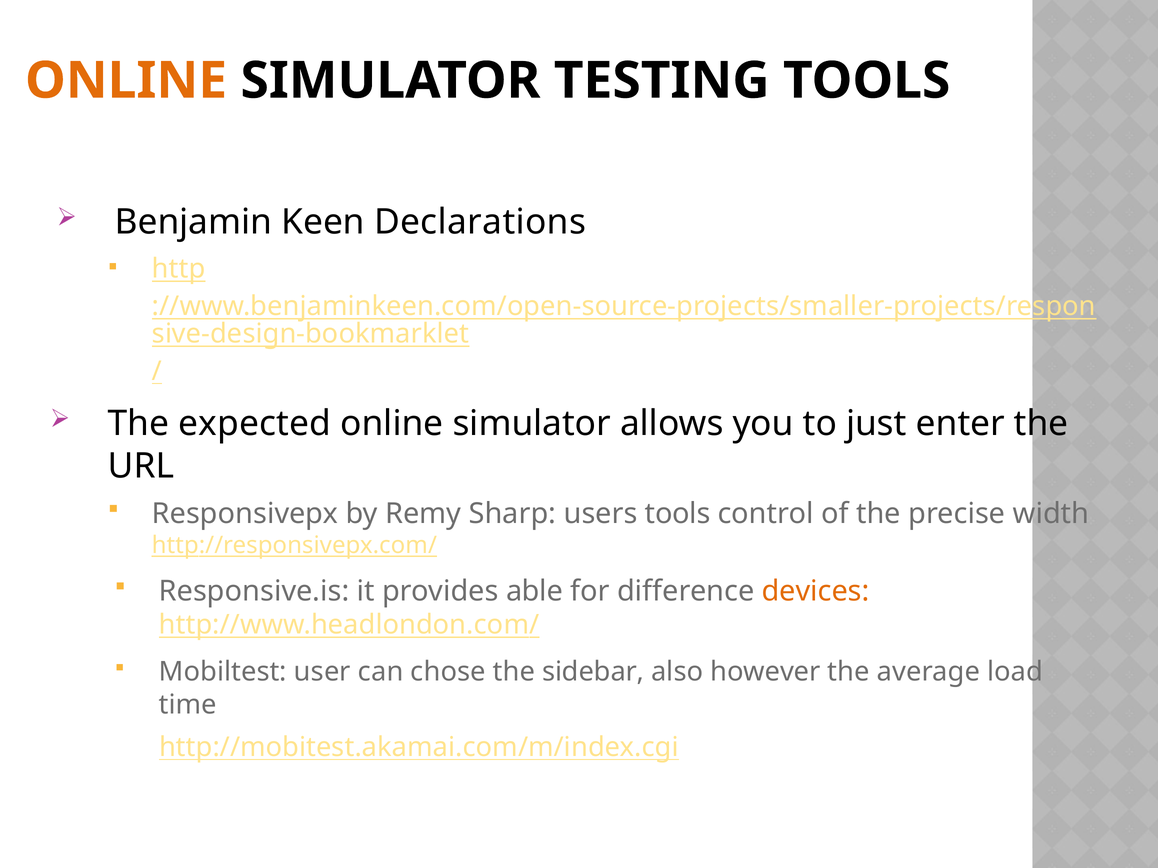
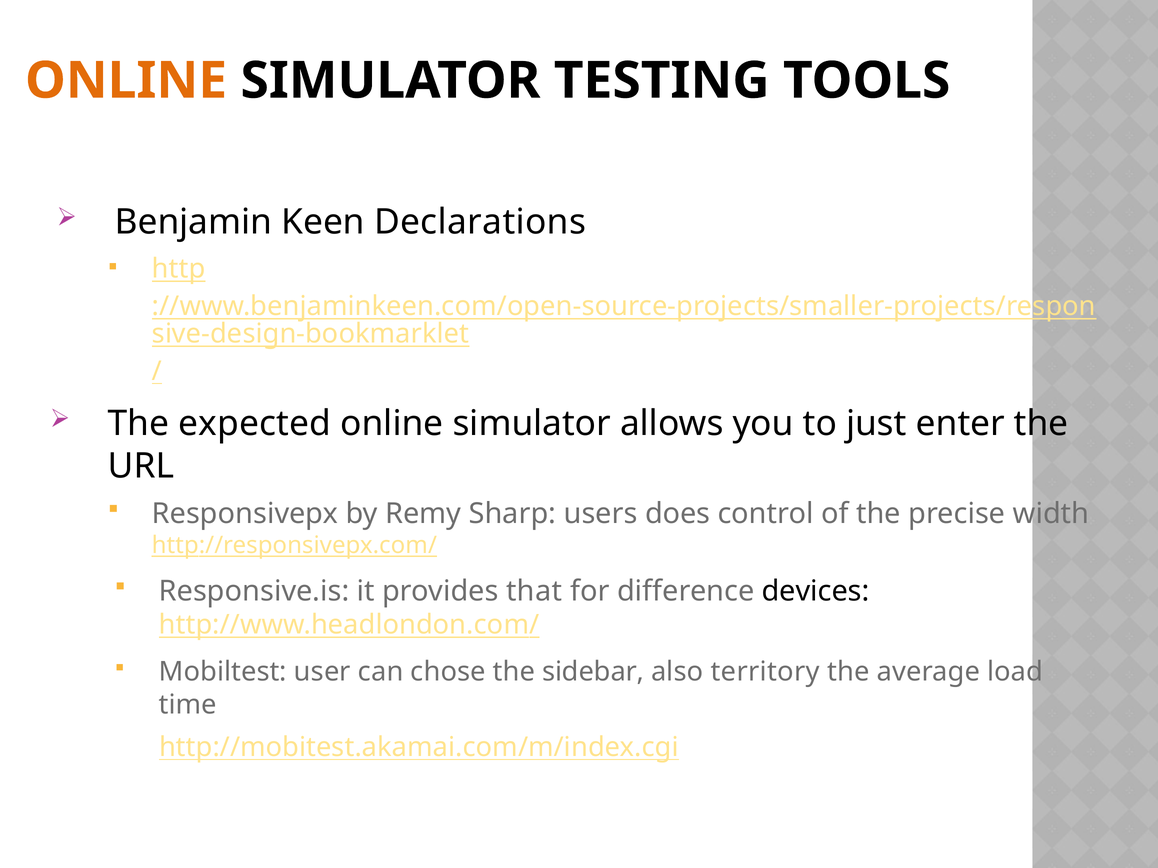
users tools: tools -> does (678, 514)
able: able -> that (534, 591)
devices colour: orange -> black (816, 591)
however: however -> territory (765, 672)
